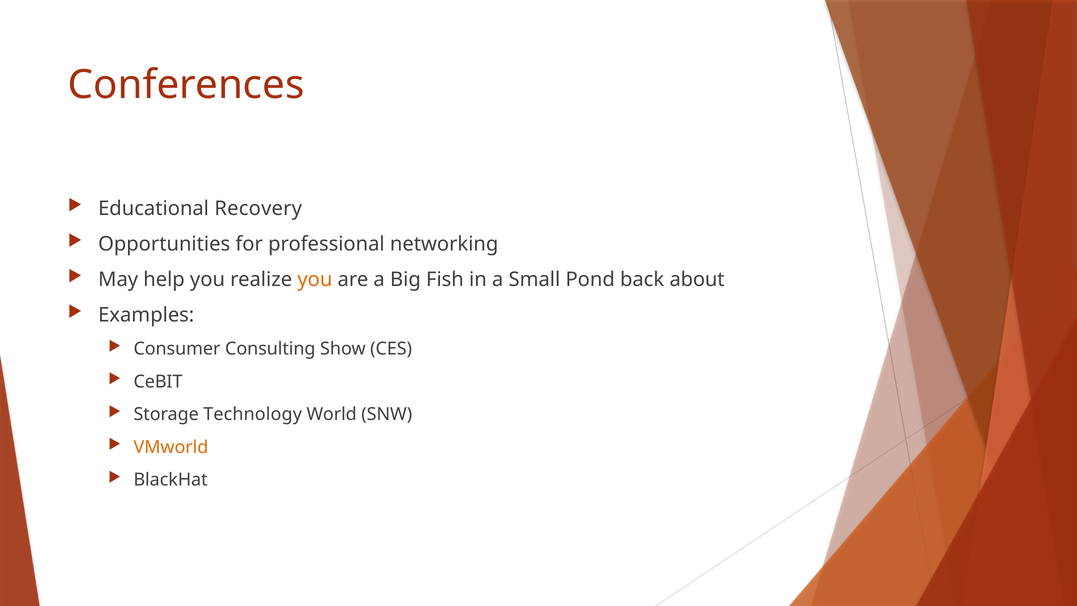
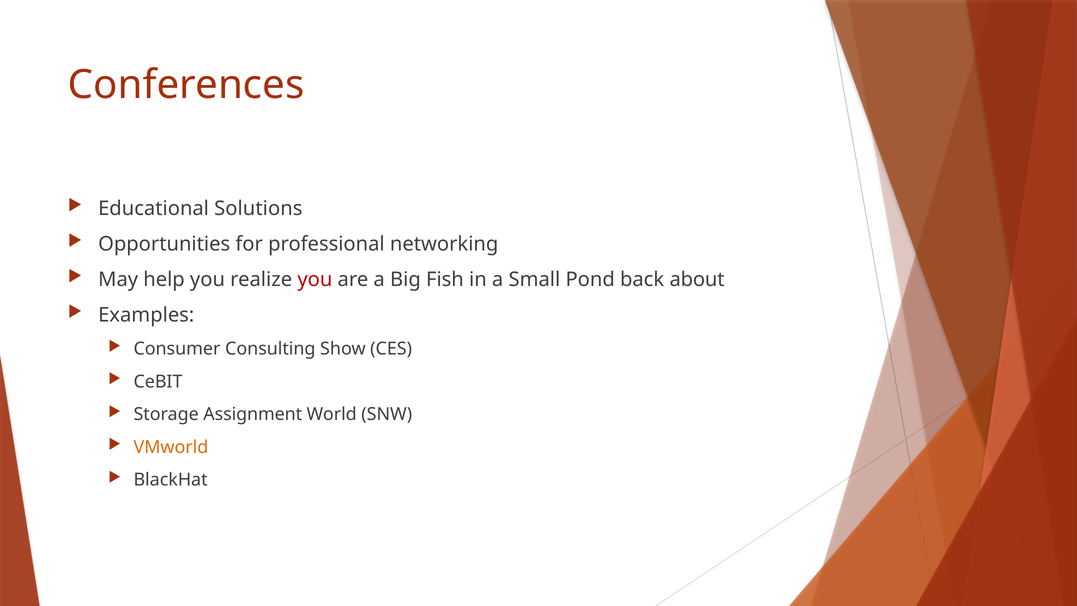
Recovery: Recovery -> Solutions (258, 208)
you colour: orange -> red (315, 279)
Technology: Technology -> Assignment (253, 414)
